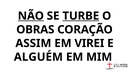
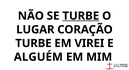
NÃO underline: present -> none (31, 16)
OBRAS: OBRAS -> LUGAR (35, 30)
ASSIM: ASSIM -> TURBE (33, 43)
